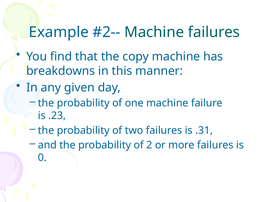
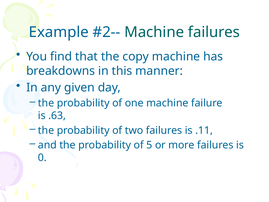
.23: .23 -> .63 (57, 116)
.31: .31 -> .11 (204, 130)
2: 2 -> 5 (149, 145)
